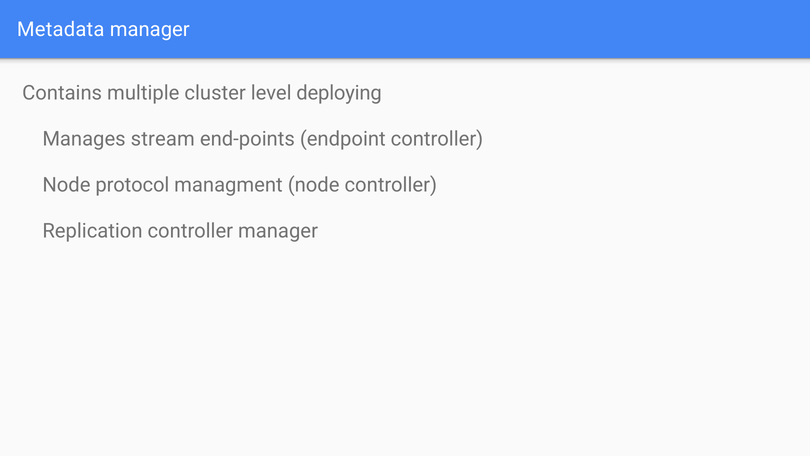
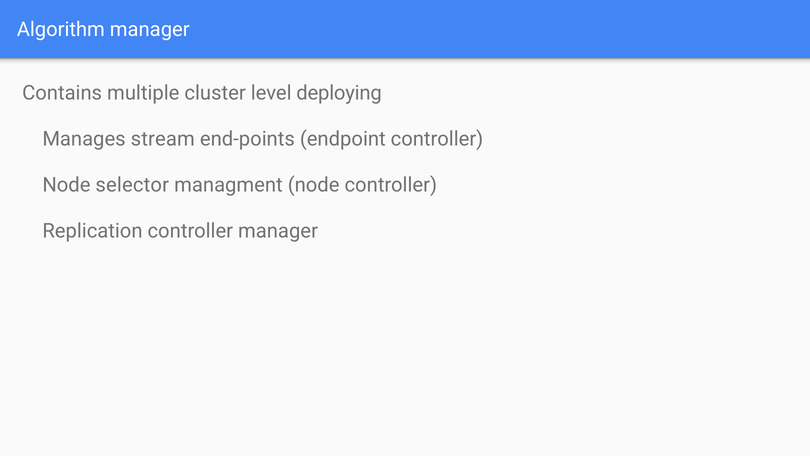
Metadata: Metadata -> Algorithm (61, 30)
protocol: protocol -> selector (132, 185)
